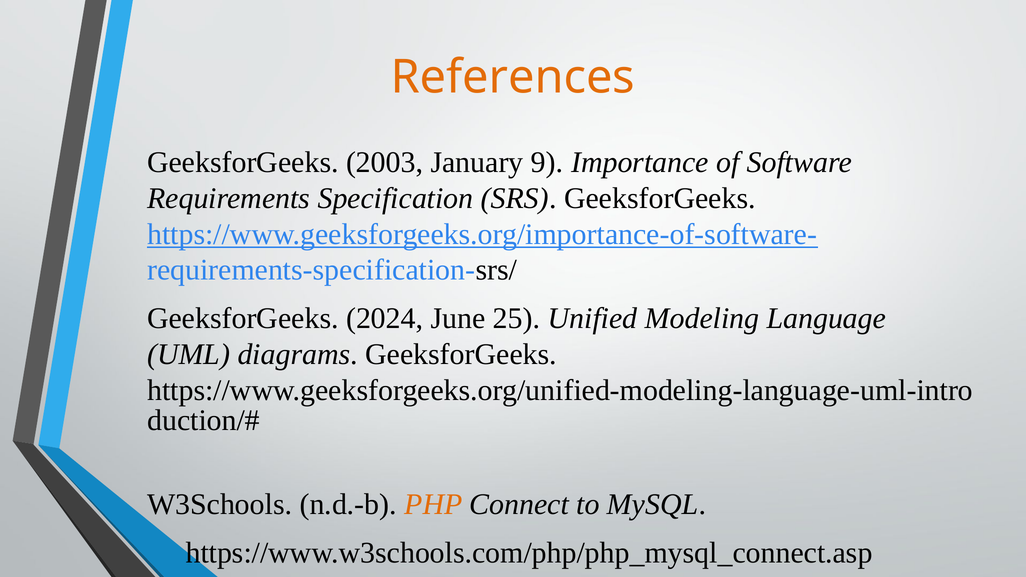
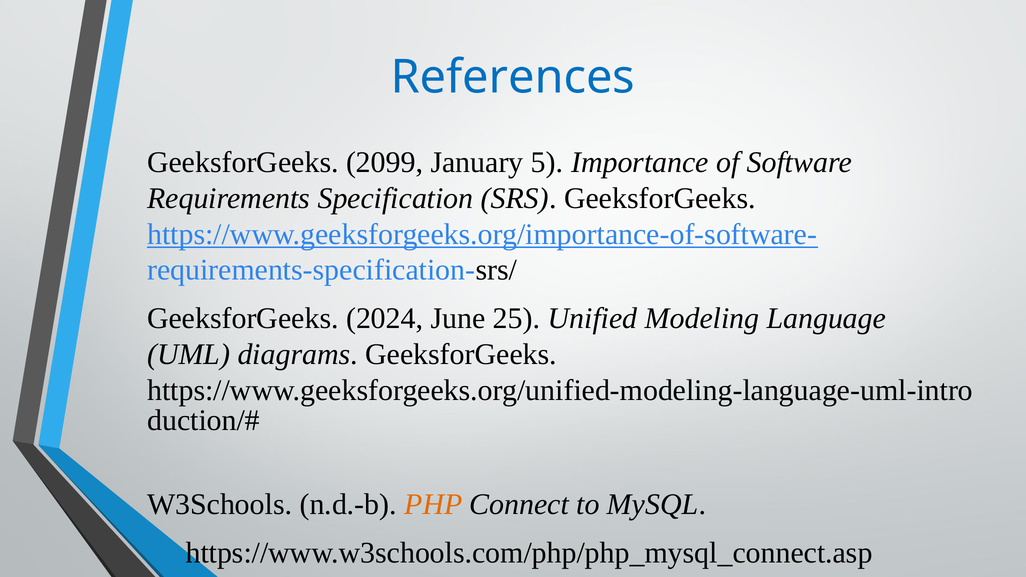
References colour: orange -> blue (513, 77)
2003: 2003 -> 2099 (385, 162)
9: 9 -> 5 (547, 162)
